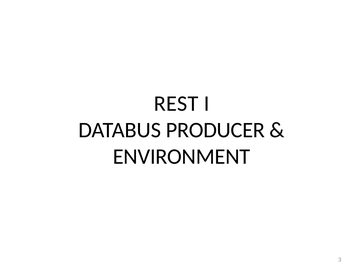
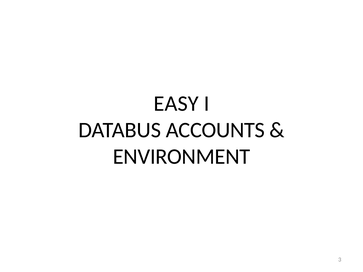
REST: REST -> EASY (176, 104)
PRODUCER: PRODUCER -> ACCOUNTS (215, 130)
